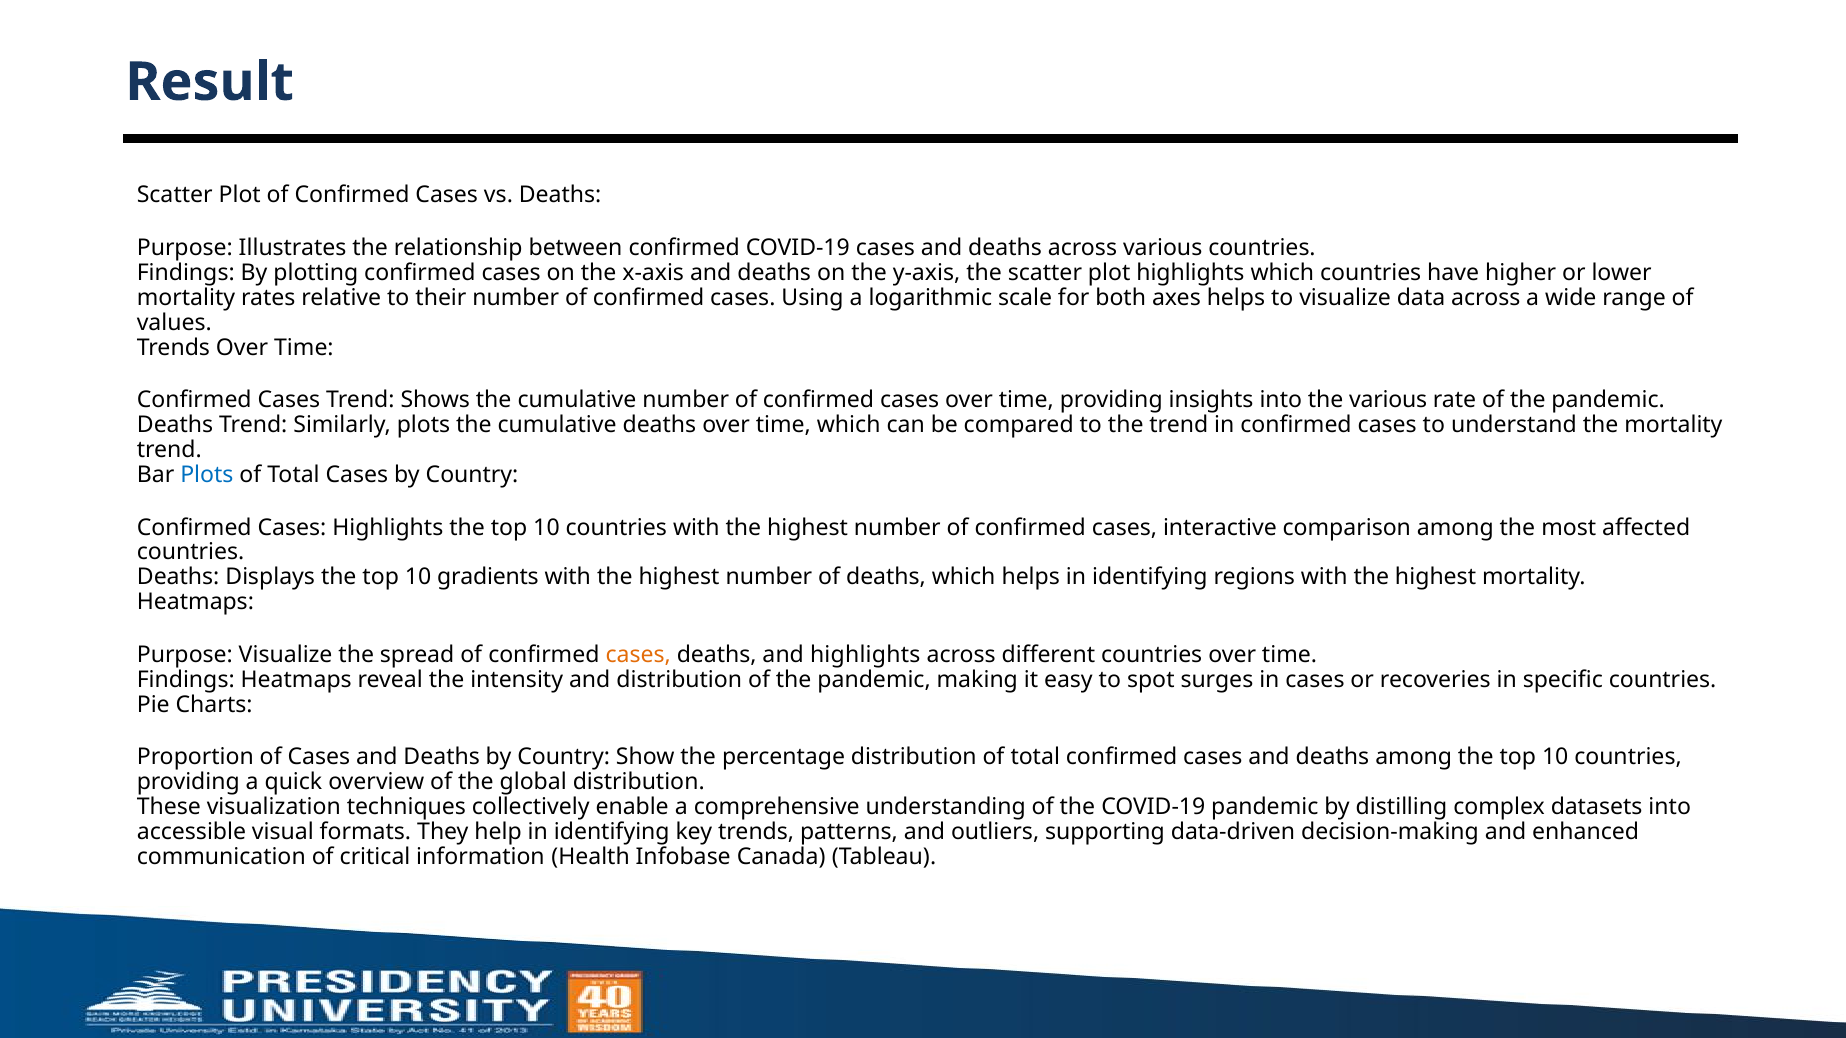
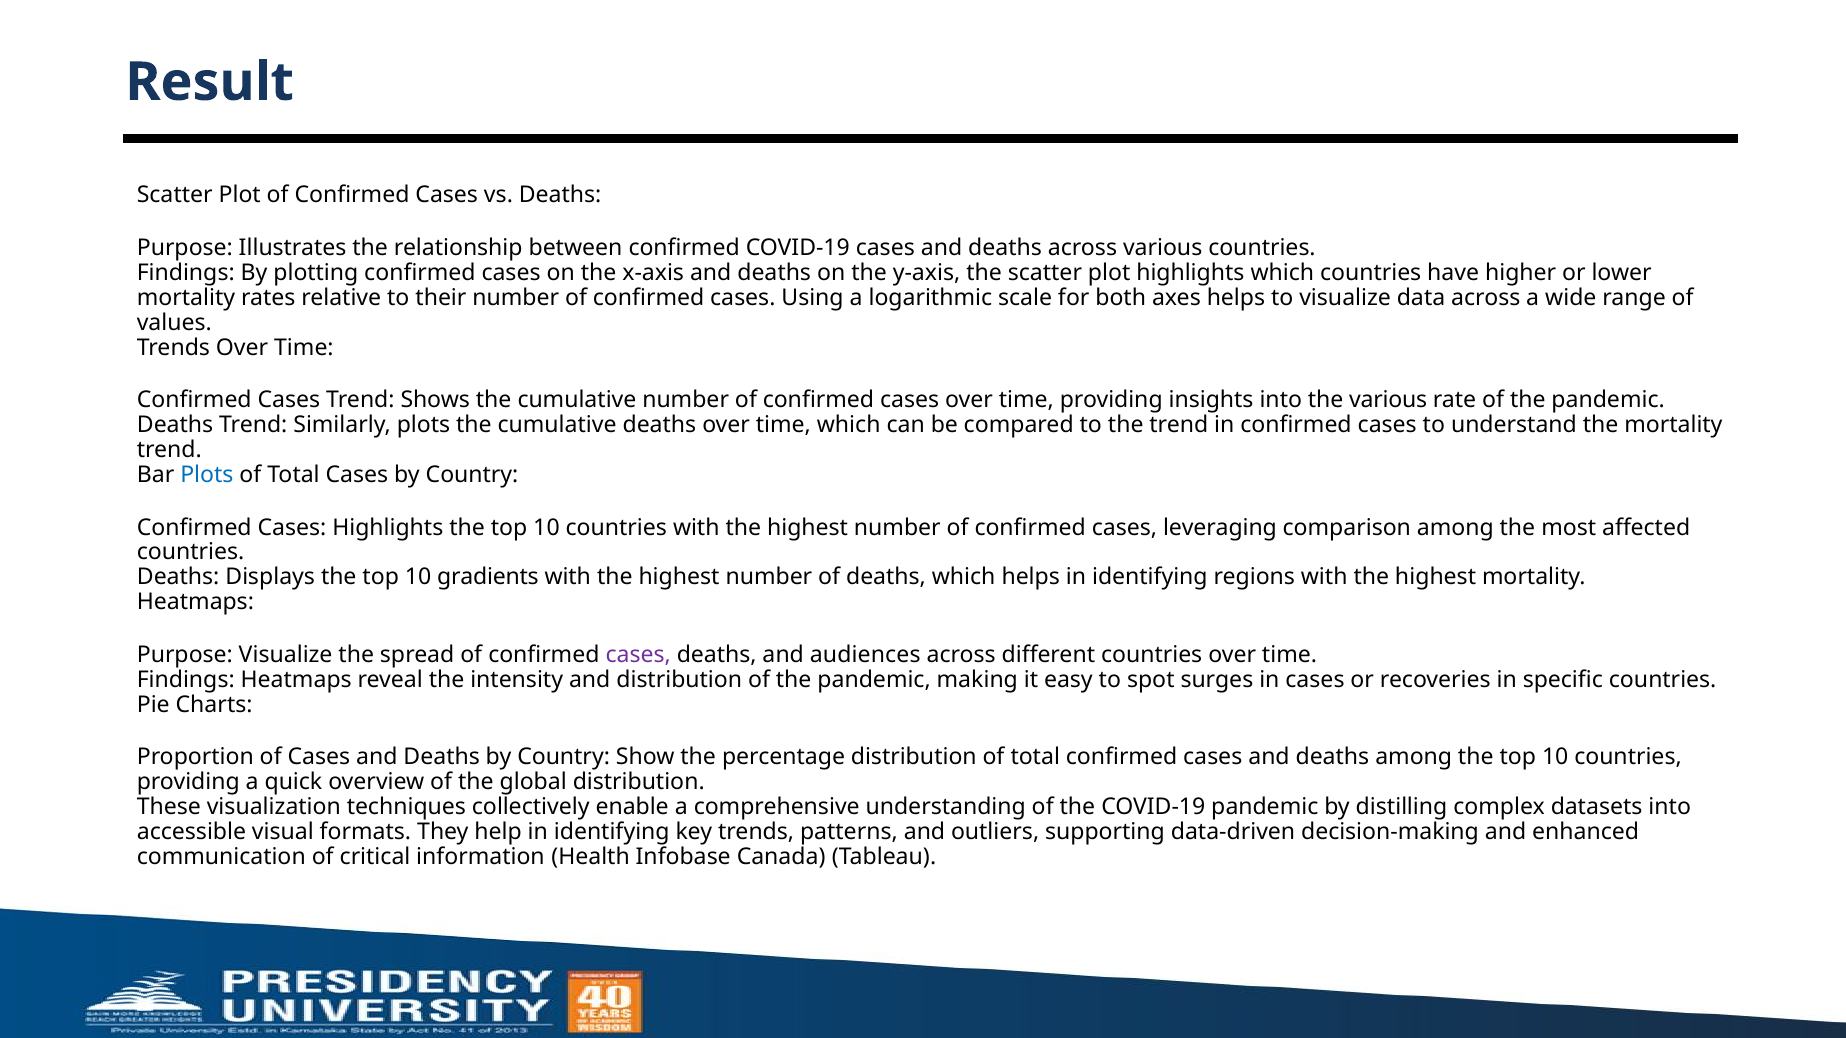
interactive: interactive -> leveraging (1220, 528)
cases colour: orange -> purple (638, 655)
and highlights: highlights -> audiences (865, 655)
